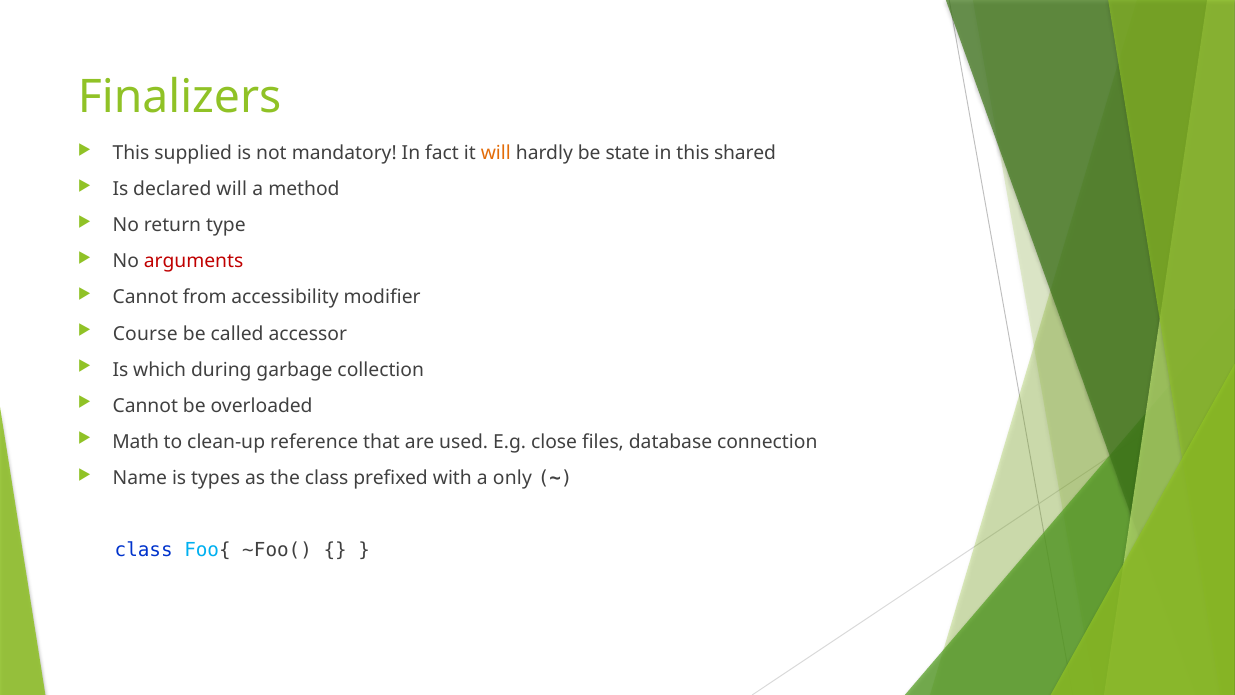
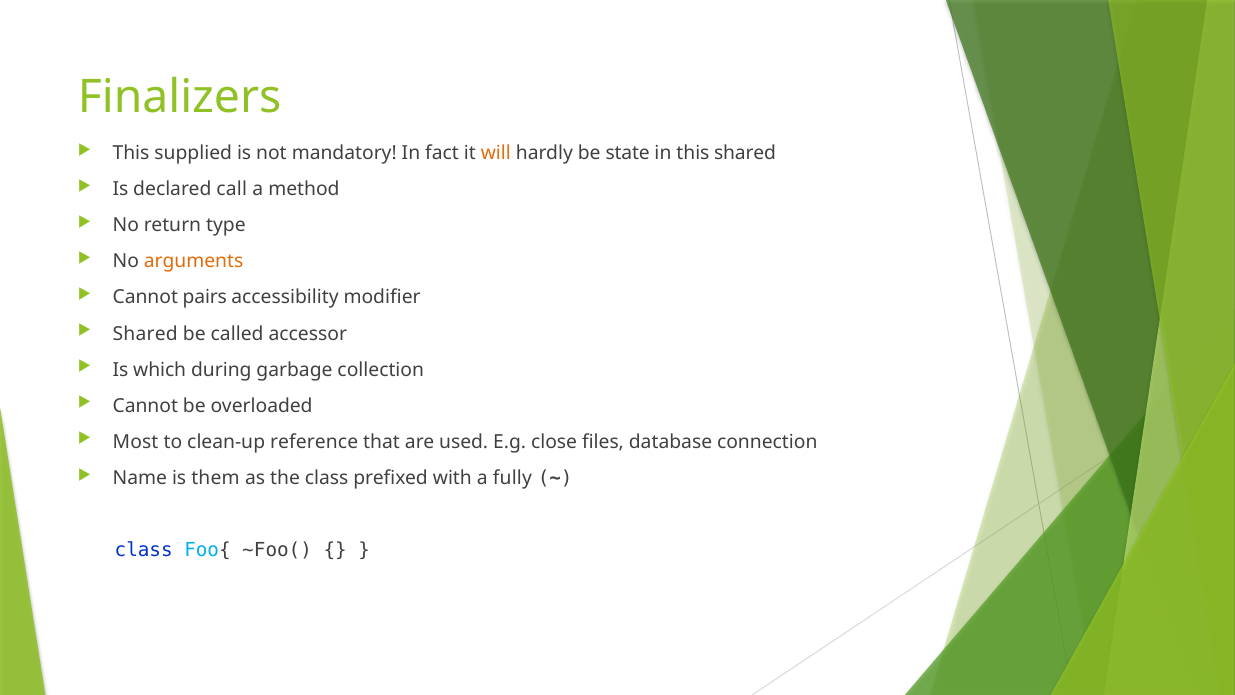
declared will: will -> call (232, 189)
arguments colour: red -> orange (194, 261)
from: from -> pairs (205, 297)
Course: Course -> Shared (145, 333)
Math: Math -> Most (136, 442)
types: types -> them (215, 478)
only: only -> fully (512, 478)
